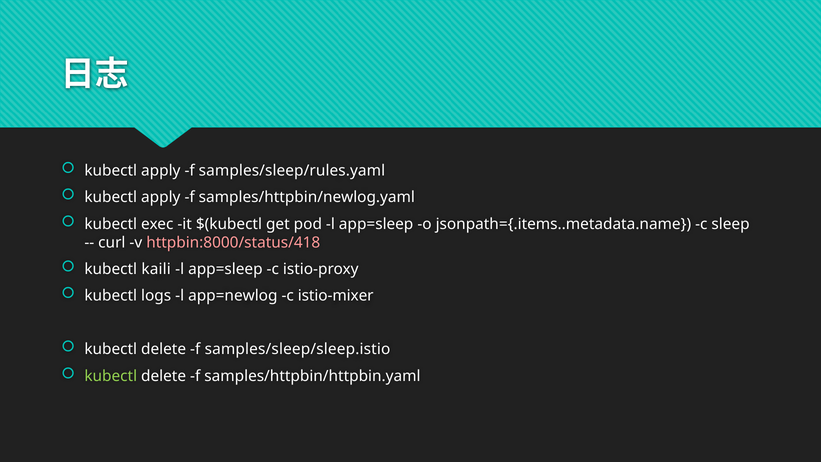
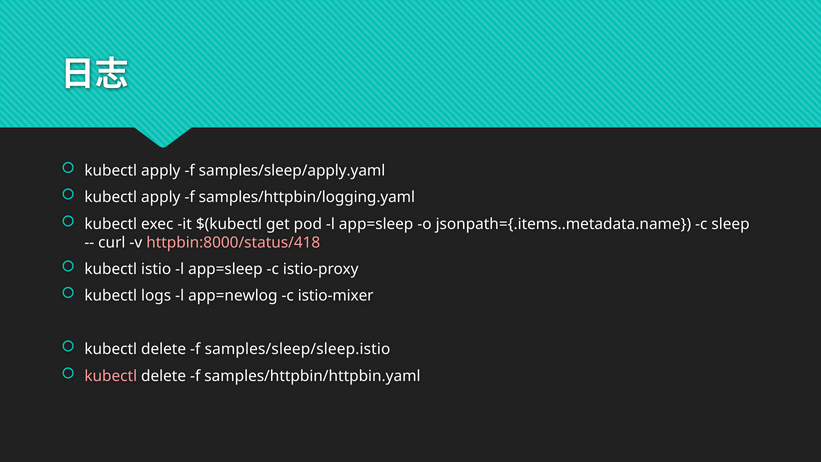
samples/sleep/rules.yaml: samples/sleep/rules.yaml -> samples/sleep/apply.yaml (292, 170)
samples/httpbin/newlog.yaml: samples/httpbin/newlog.yaml -> samples/httpbin/logging.yaml (307, 197)
kaili: kaili -> istio (156, 269)
kubectl colour: light green -> pink (111, 376)
